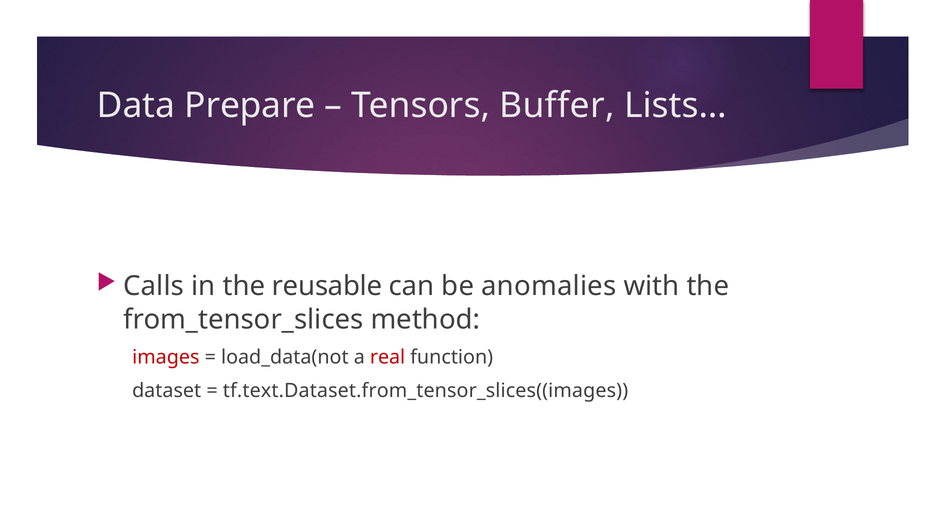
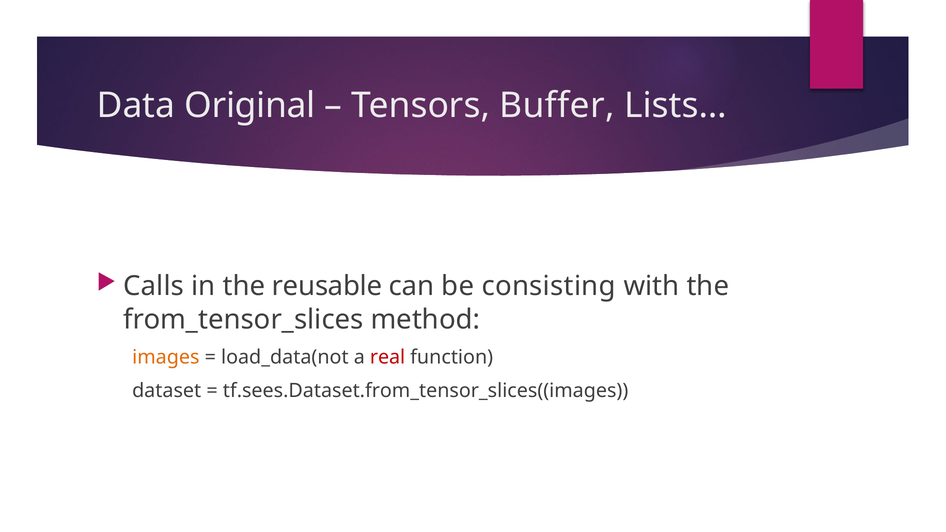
Prepare: Prepare -> Original (250, 105)
anomalies: anomalies -> consisting (549, 286)
images colour: red -> orange (166, 357)
tf.text.Dataset.from_tensor_slices((images: tf.text.Dataset.from_tensor_slices((images -> tf.sees.Dataset.from_tensor_slices((images (426, 391)
